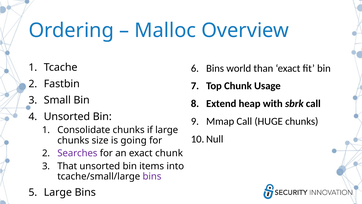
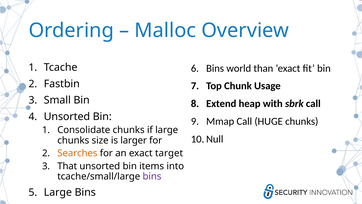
going: going -> larger (134, 140)
Searches colour: purple -> orange (77, 153)
exact chunk: chunk -> target (169, 153)
